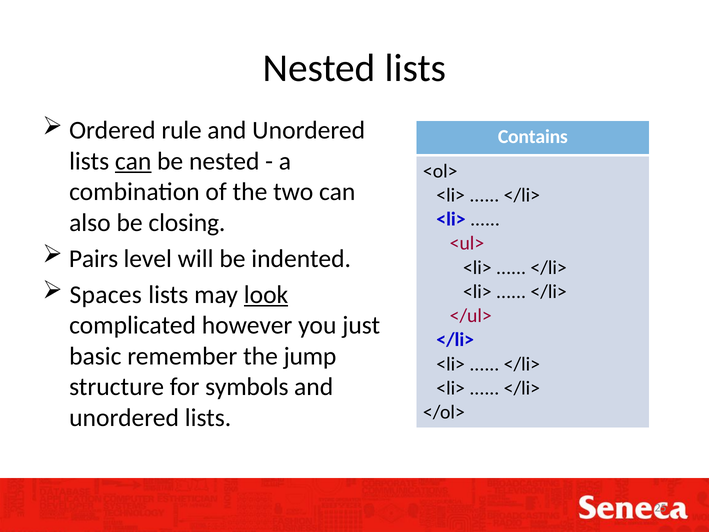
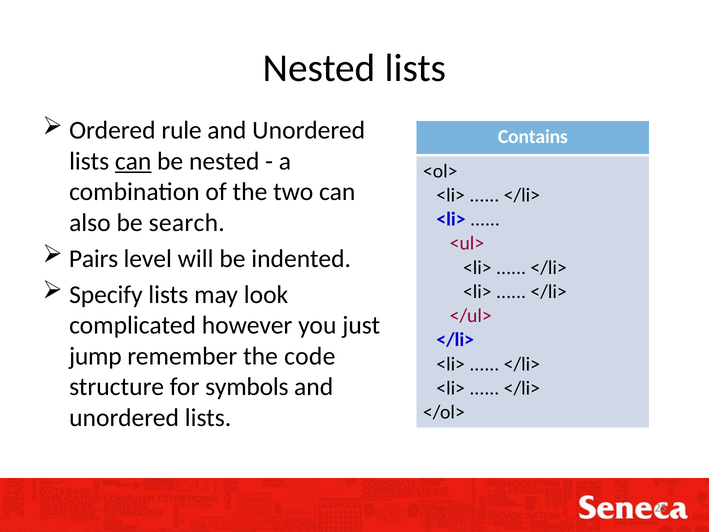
closing: closing -> search (187, 223)
Spaces: Spaces -> Specify (106, 294)
look underline: present -> none (266, 294)
basic: basic -> jump (95, 356)
jump: jump -> code (310, 356)
